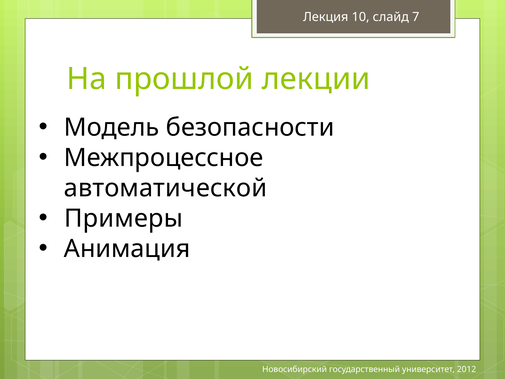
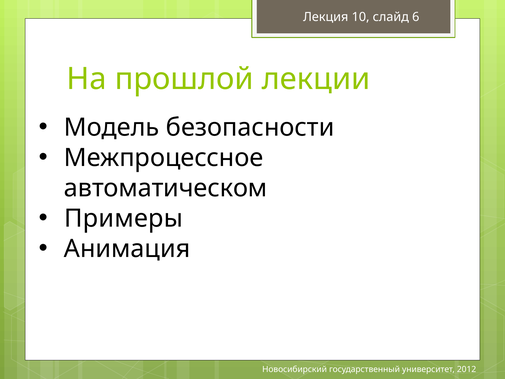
7: 7 -> 6 (416, 17)
автоматической: автоматической -> автоматическом (166, 188)
